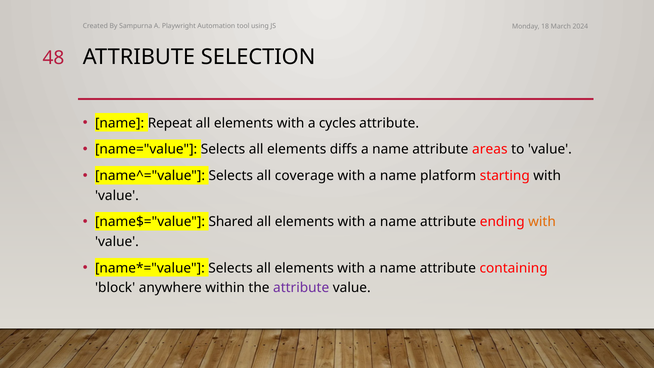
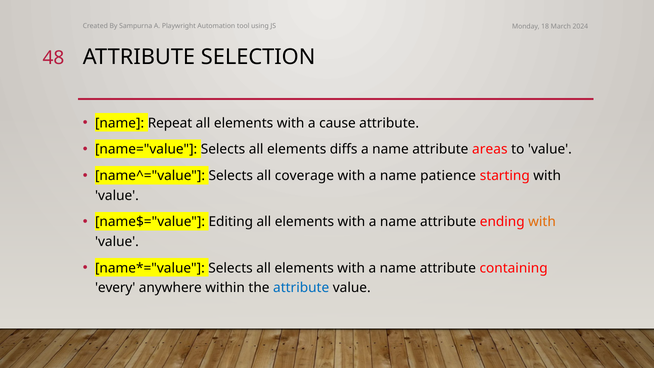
cycles: cycles -> cause (337, 123)
platform: platform -> patience (448, 176)
Shared: Shared -> Editing (231, 222)
block: block -> every (115, 288)
attribute colour: purple -> blue (301, 288)
